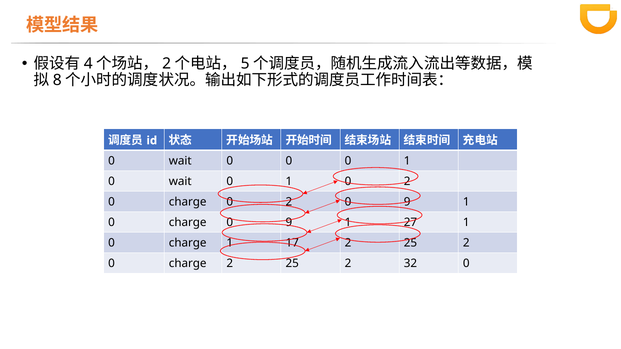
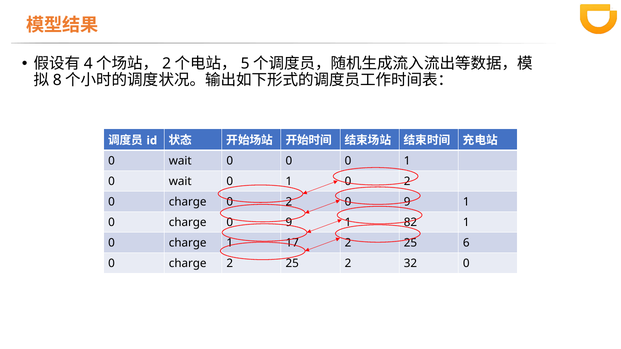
27: 27 -> 82 (410, 223)
17 2 25 2: 2 -> 6 (466, 243)
